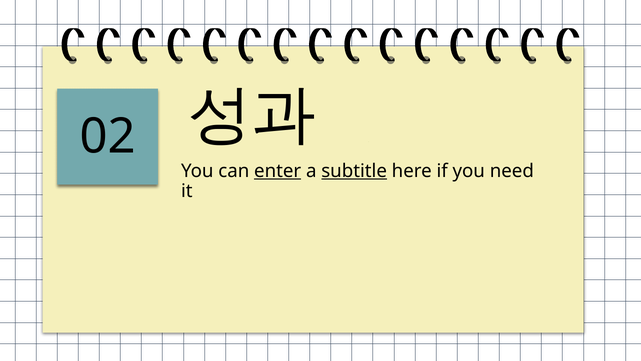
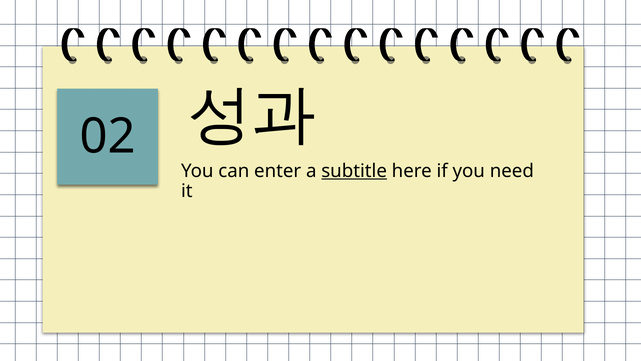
enter underline: present -> none (278, 171)
